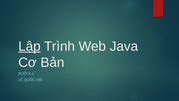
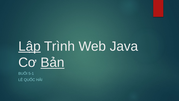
Bản underline: none -> present (52, 62)
